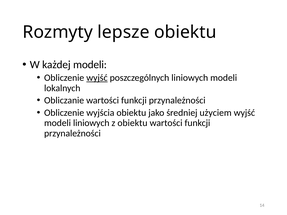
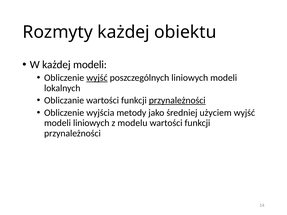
Rozmyty lepsze: lepsze -> każdej (124, 32)
przynależności underline: none -> present (177, 101)
wyjścia obiektu: obiektu -> metody (131, 113)
z obiektu: obiektu -> modelu (132, 123)
